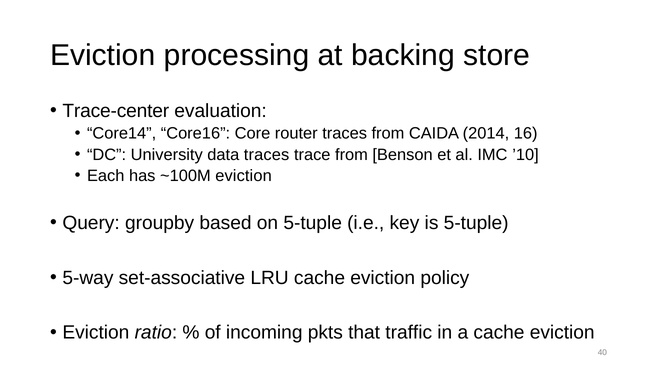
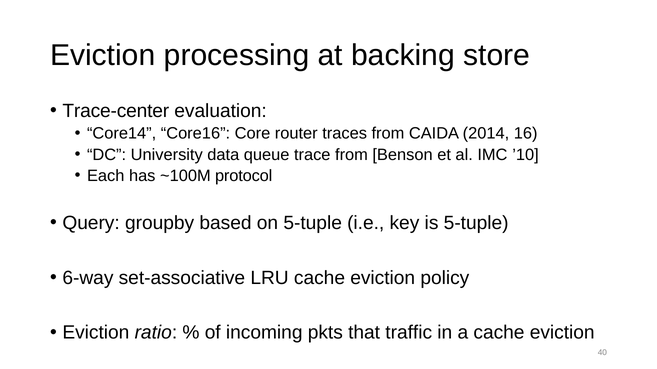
data traces: traces -> queue (267, 155)
~100M eviction: eviction -> protocol (244, 176)
5-way: 5-way -> 6-way (88, 278)
